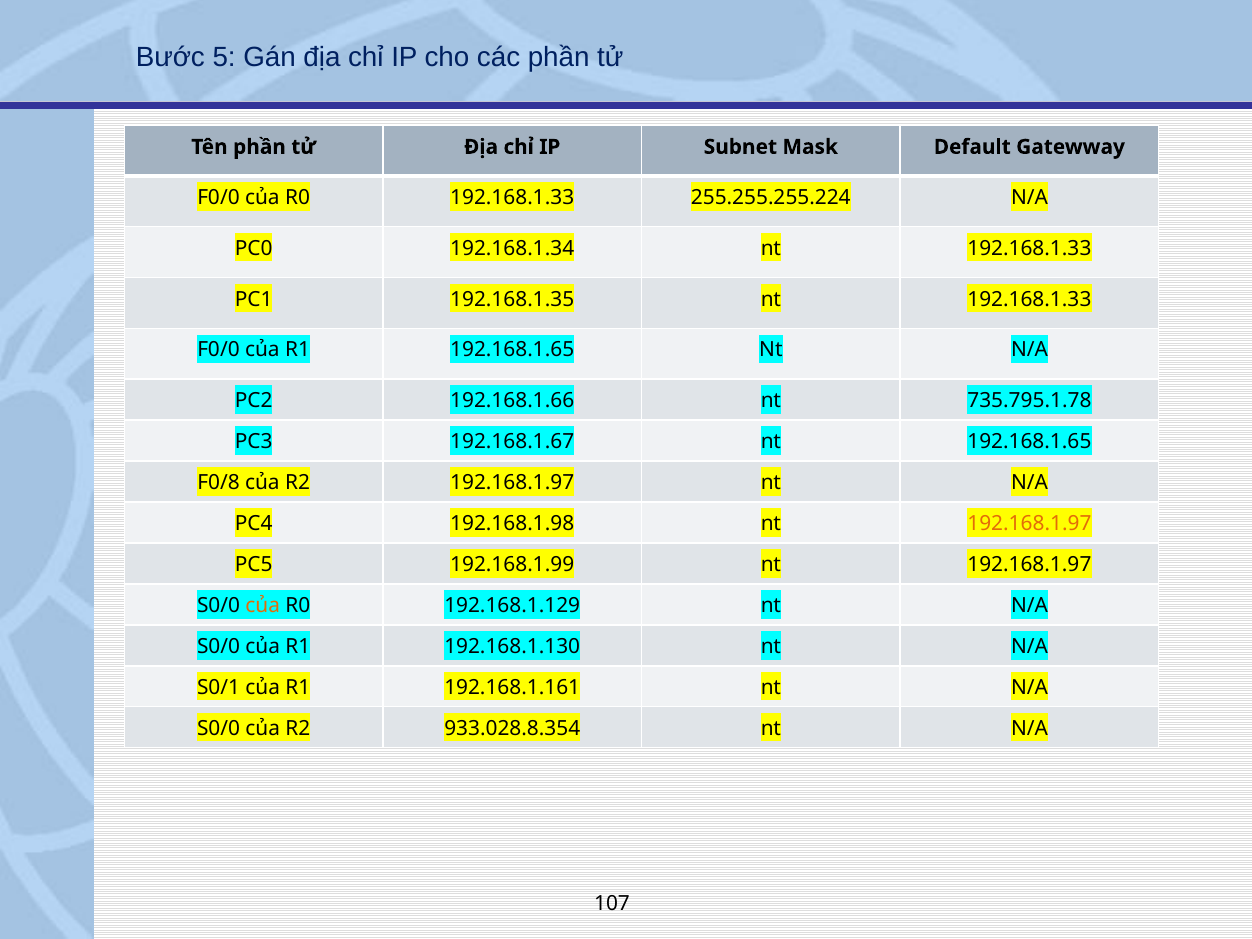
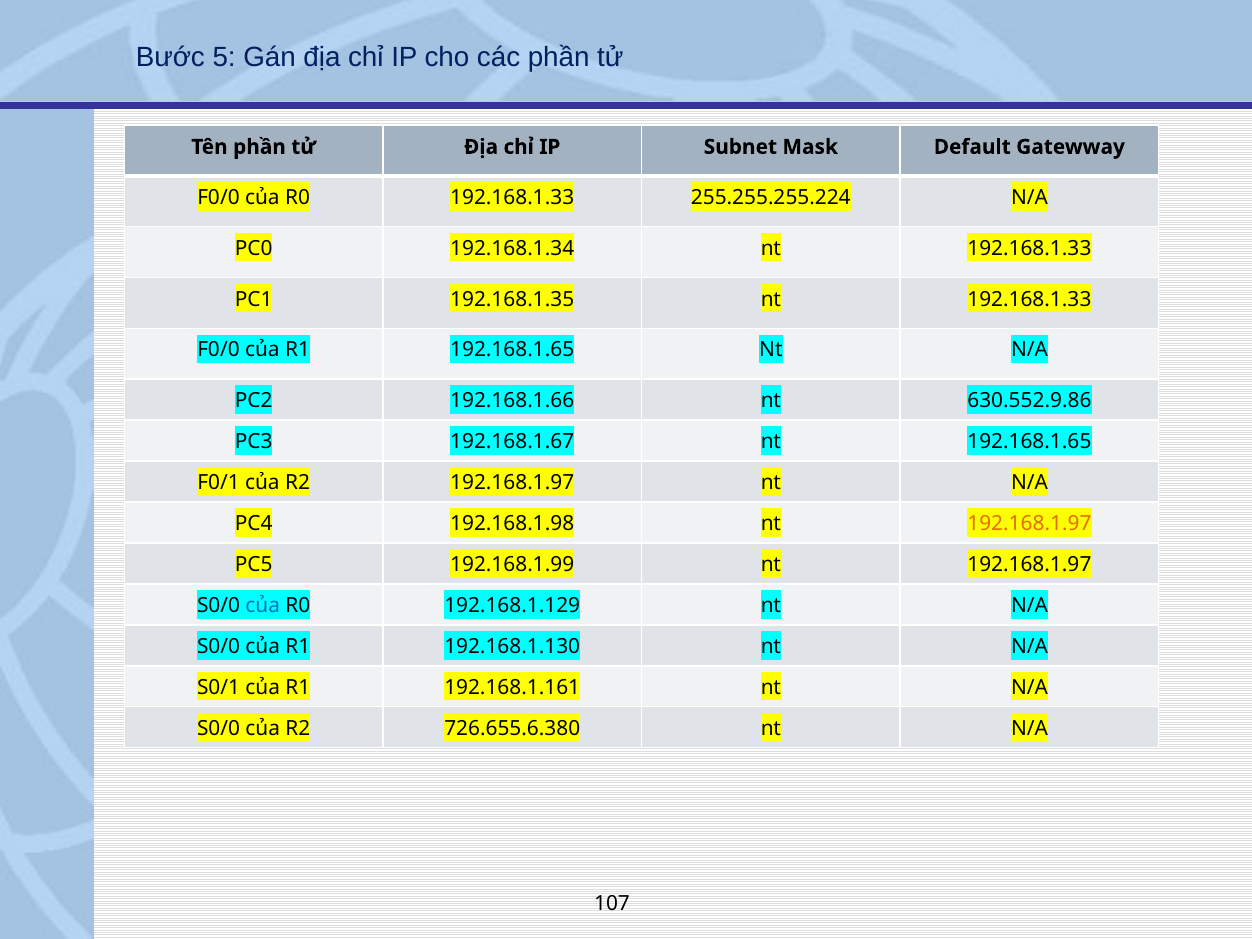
735.795.1.78: 735.795.1.78 -> 630.552.9.86 (1029, 401)
F0/8: F0/8 -> F0/1 (219, 483)
của colour: orange -> blue (263, 606)
933.028.8.354: 933.028.8.354 -> 726.655.6.380 (512, 728)
